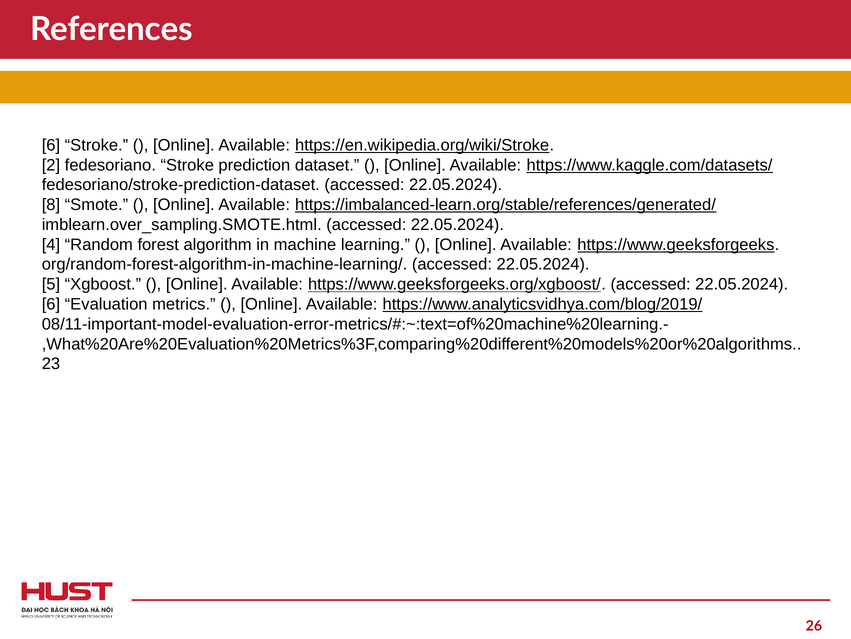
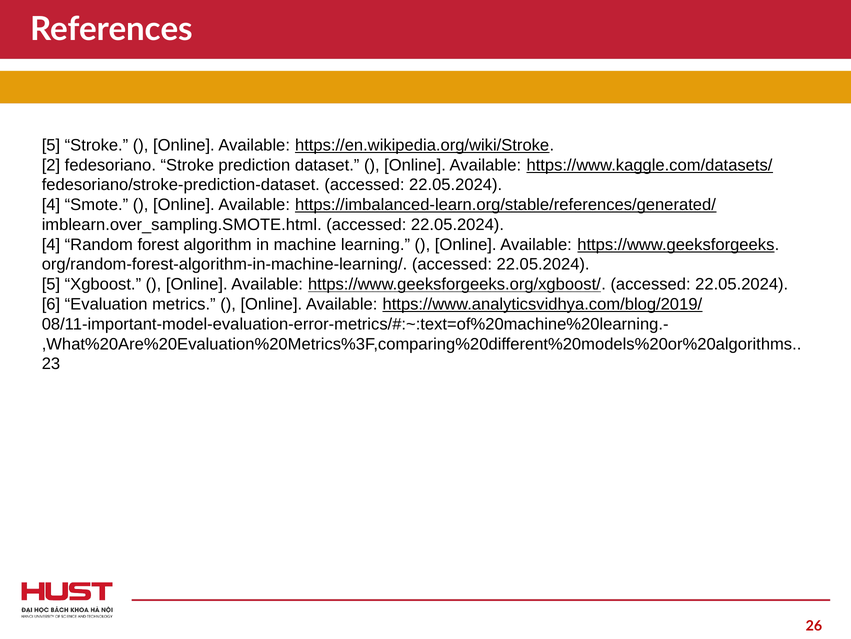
6: 6 -> 5 (51, 145)
8: 8 -> 4 (51, 205)
